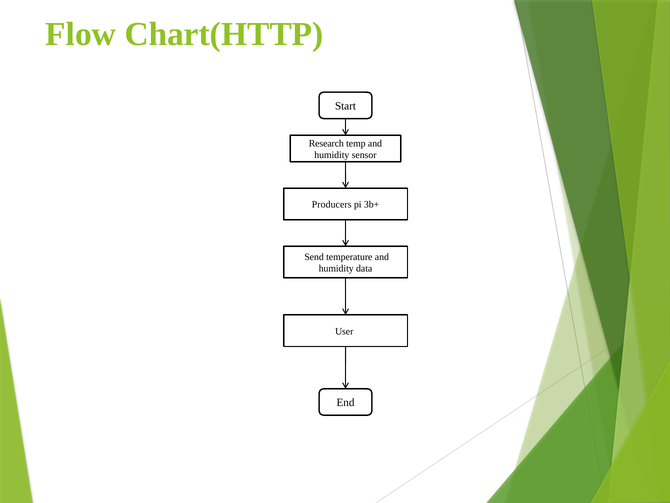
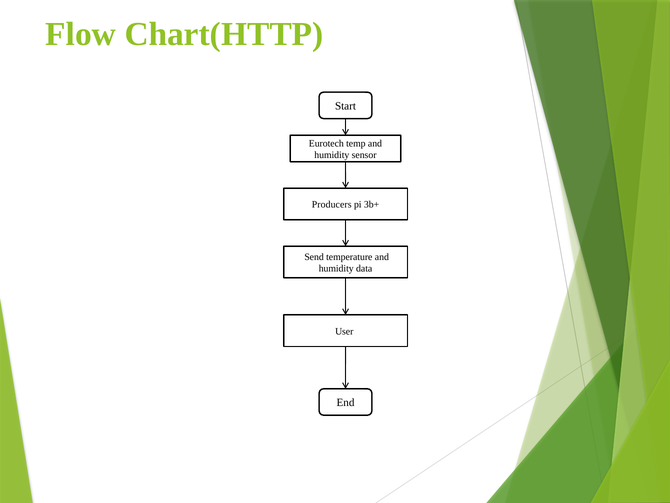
Research: Research -> Eurotech (326, 143)
